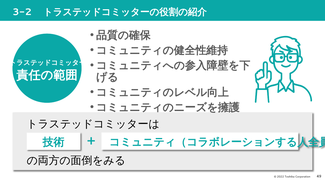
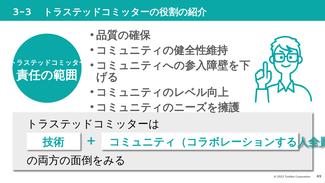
3-2: 3-2 -> 3-3 (22, 12)
